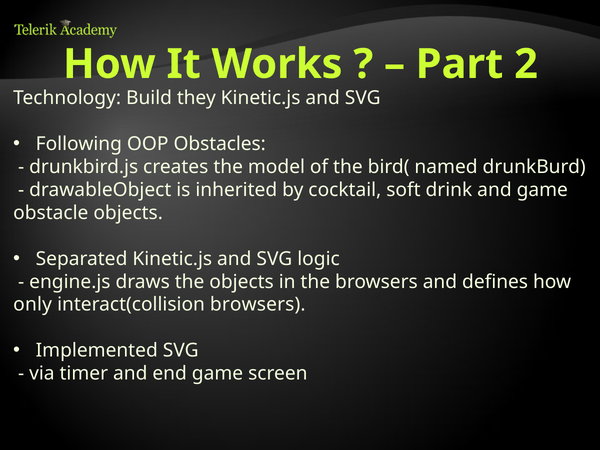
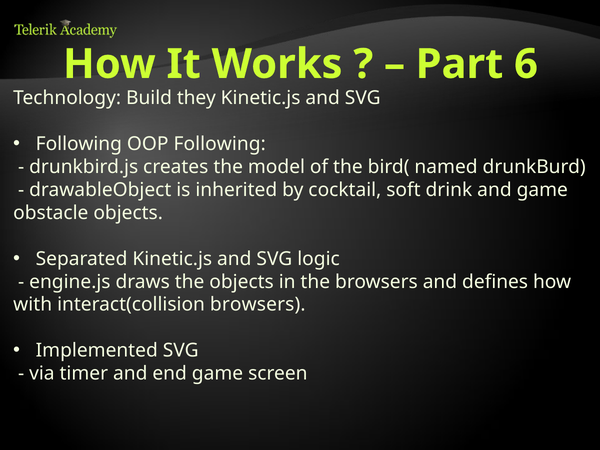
2: 2 -> 6 (526, 64)
OOP Obstacles: Obstacles -> Following (220, 144)
only: only -> with (33, 305)
